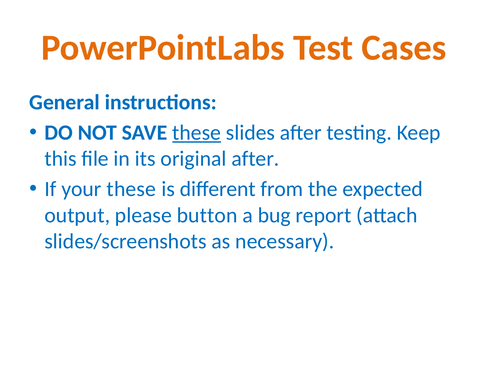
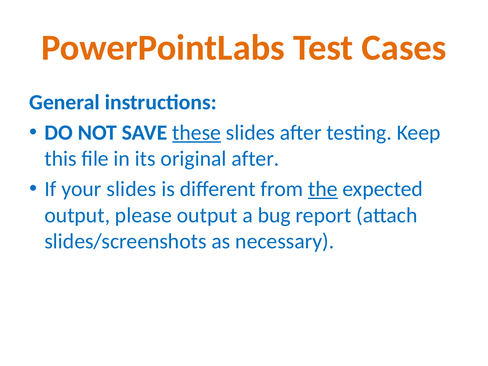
your these: these -> slides (131, 189)
the underline: none -> present (323, 189)
please button: button -> output (207, 215)
